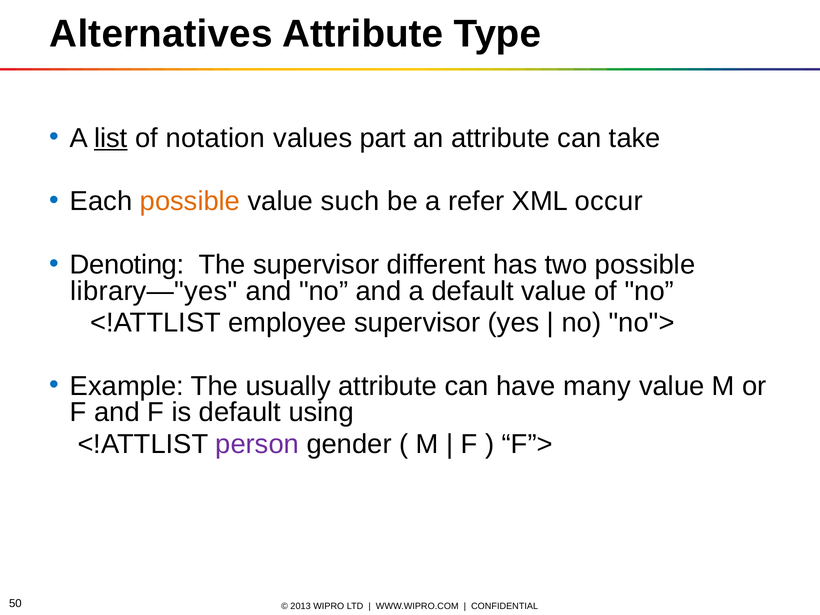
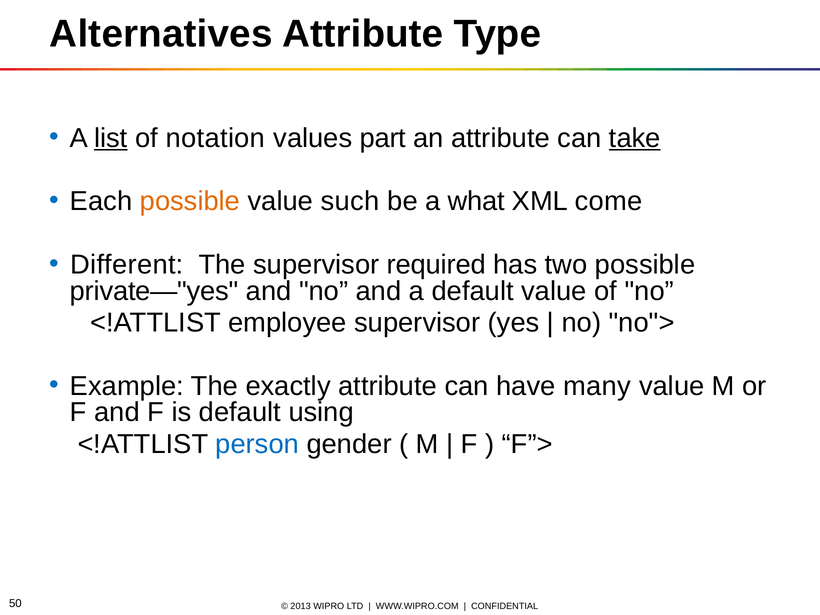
take underline: none -> present (635, 138)
refer: refer -> what (476, 201)
occur: occur -> come (609, 201)
Denoting: Denoting -> Different (127, 265)
different: different -> required (436, 265)
library—"yes: library—"yes -> private—"yes (154, 291)
usually: usually -> exactly (288, 386)
person colour: purple -> blue (257, 444)
